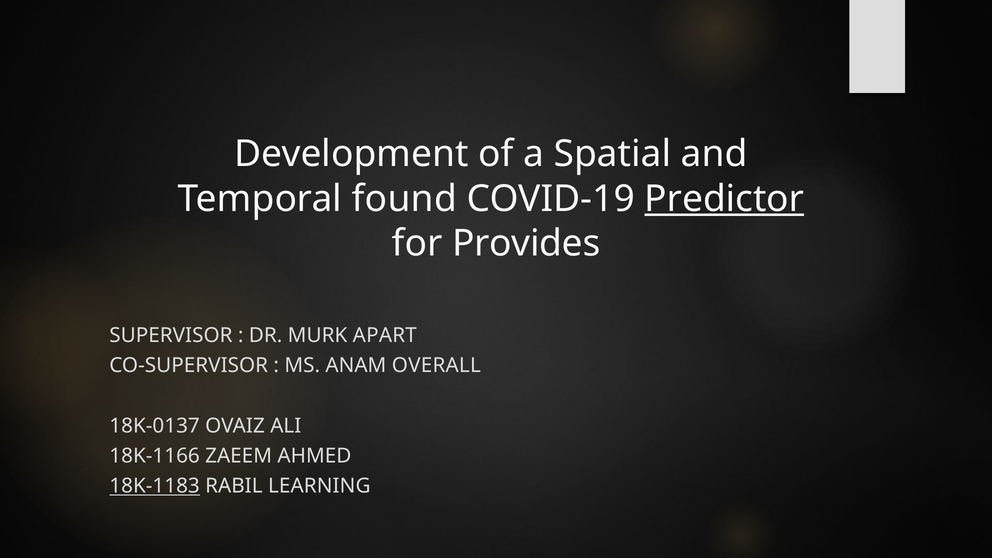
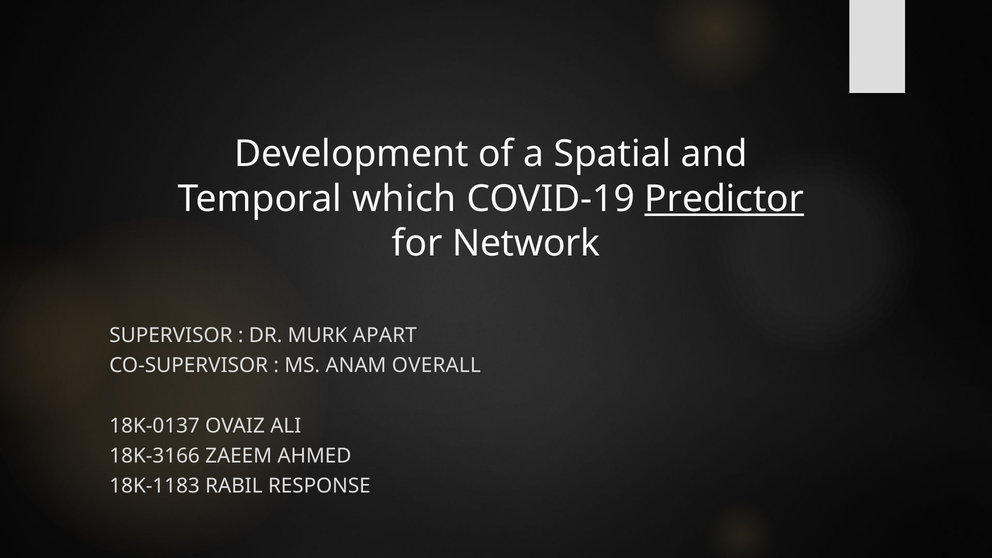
found: found -> which (404, 199)
Provides: Provides -> Network (526, 243)
18K-1166: 18K-1166 -> 18K-3166 (155, 456)
18K-1183 underline: present -> none (155, 486)
LEARNING: LEARNING -> RESPONSE (319, 486)
